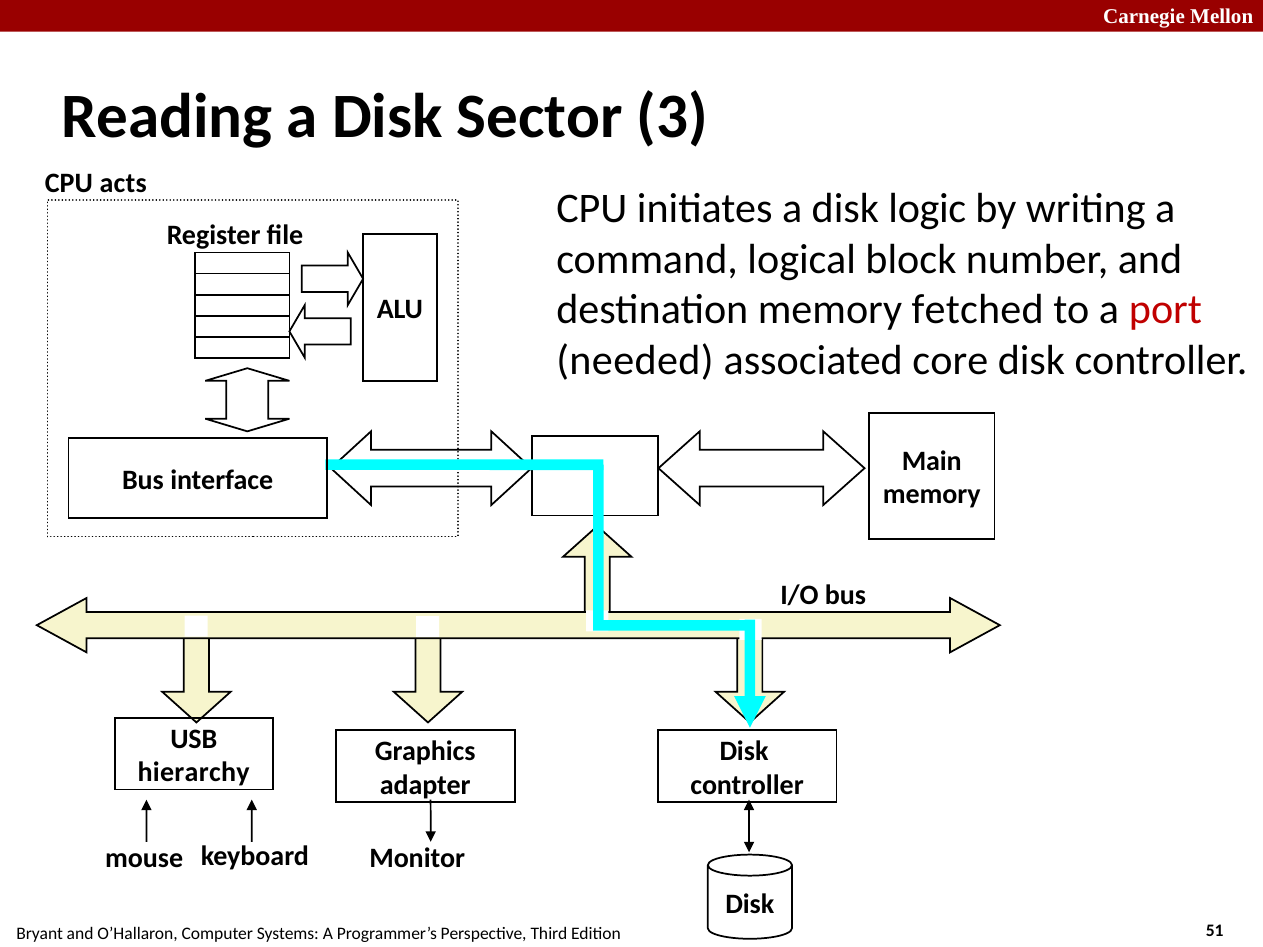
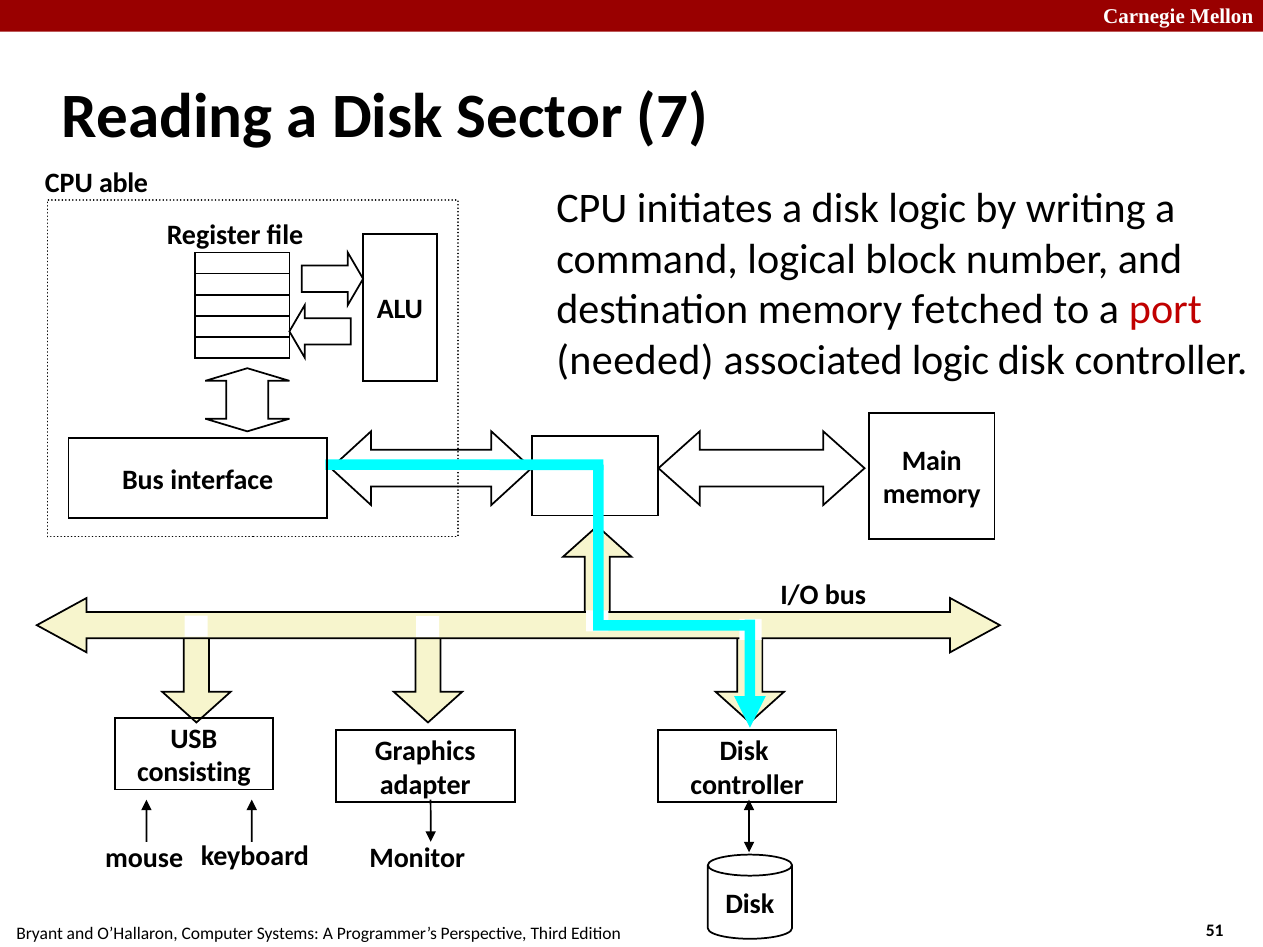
3: 3 -> 7 (672, 117)
acts: acts -> able (124, 183)
associated core: core -> logic (951, 360)
hierarchy: hierarchy -> consisting (194, 773)
